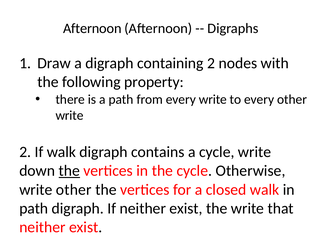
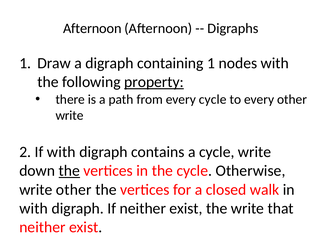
containing 2: 2 -> 1 (211, 63)
property underline: none -> present (154, 82)
every write: write -> cycle (213, 99)
If walk: walk -> with (61, 152)
path: path -> with (34, 208)
